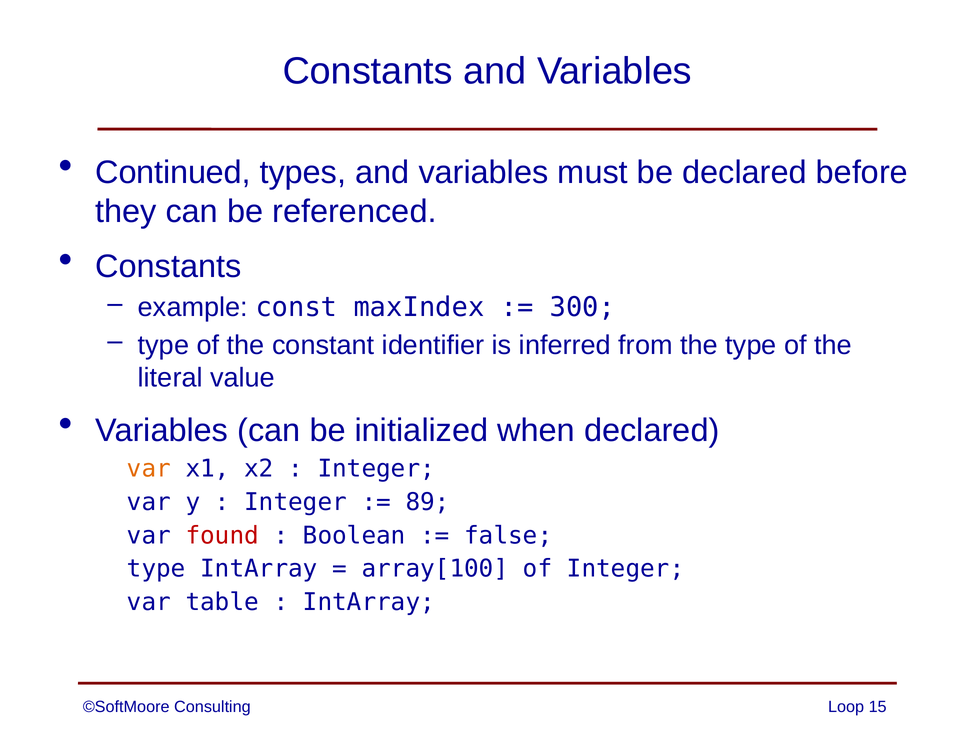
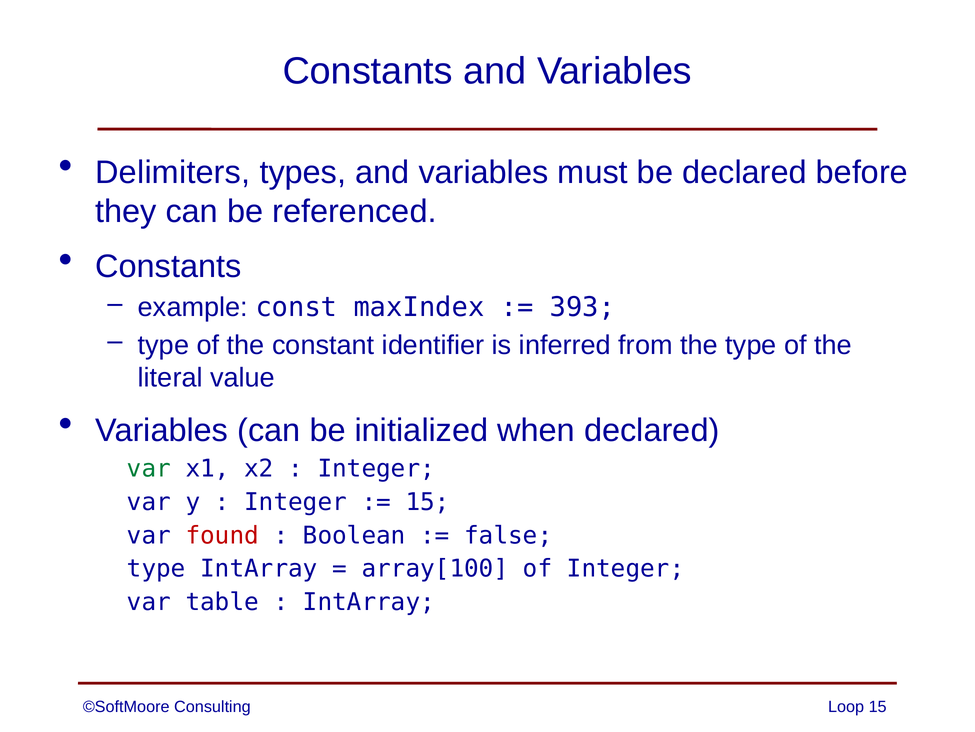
Continued: Continued -> Delimiters (173, 172)
300: 300 -> 393 (582, 307)
var colour: orange -> green (149, 468)
89: 89 -> 15 (428, 502)
